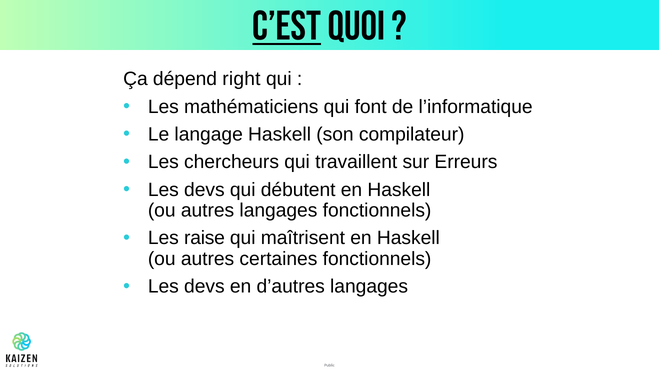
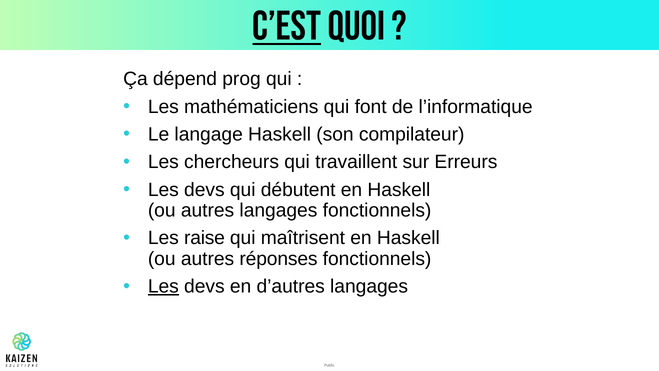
right: right -> prog (242, 79)
certaines: certaines -> réponses (279, 259)
Les underline: none -> present (163, 286)
